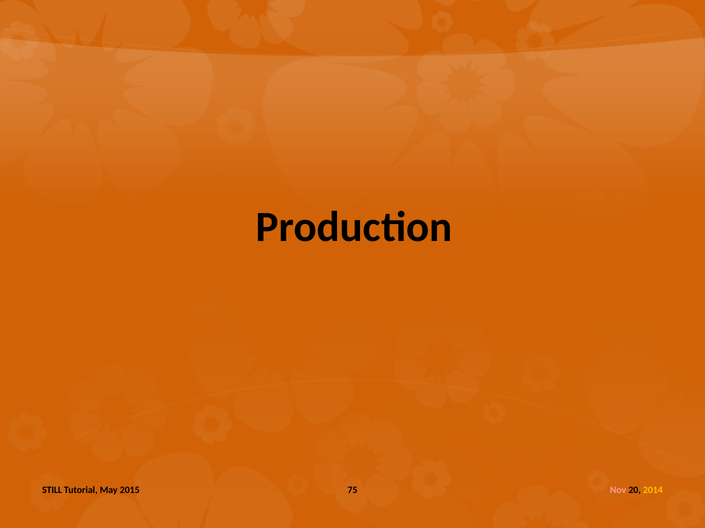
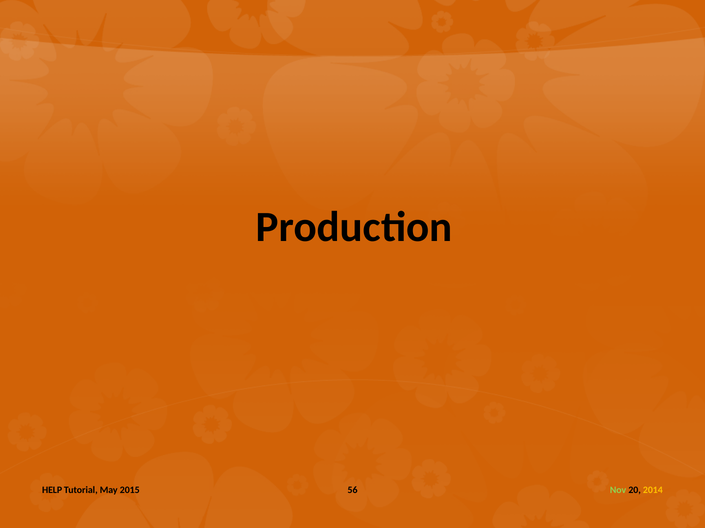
STILL: STILL -> HELP (52, 491)
75: 75 -> 56 (353, 491)
Nov colour: pink -> light green (618, 491)
